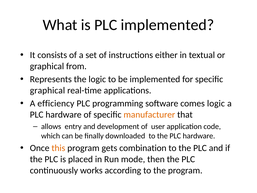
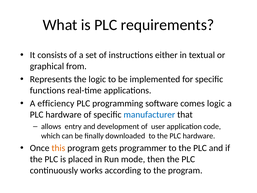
PLC implemented: implemented -> requirements (167, 25)
graphical: graphical -> functions (48, 90)
manufacturer colour: orange -> blue (149, 115)
combination: combination -> programmer (143, 148)
